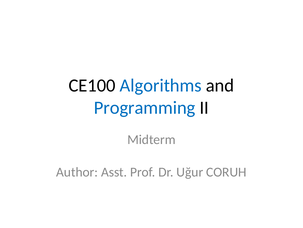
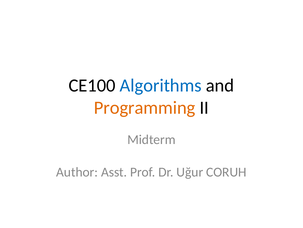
Programming colour: blue -> orange (145, 107)
